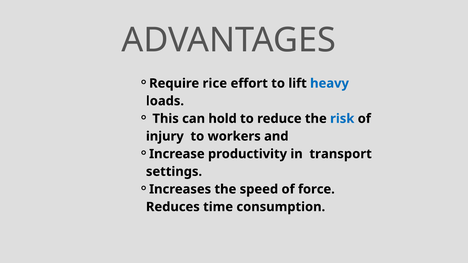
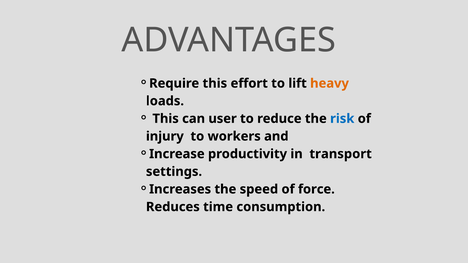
Require rice: rice -> this (215, 83)
heavy colour: blue -> orange (330, 83)
hold: hold -> user (223, 119)
